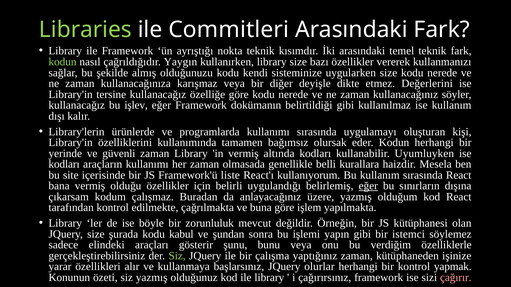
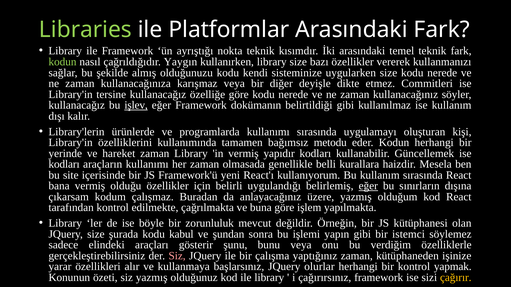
Commitleri: Commitleri -> Platformlar (229, 30)
Değerlerini: Değerlerini -> Commitleri (427, 84)
işlev underline: none -> present (136, 105)
olursak: olursak -> metodu (330, 143)
güvenli: güvenli -> hareket (119, 154)
altında: altında -> yapıdır (279, 154)
Uyumluyken: Uyumluyken -> Güncellemek (424, 154)
liste: liste -> yeni (230, 175)
Siz colour: light green -> pink (177, 256)
çağırır colour: pink -> yellow (456, 278)
